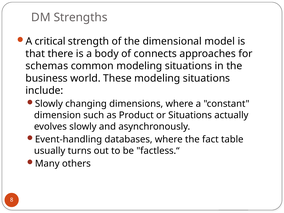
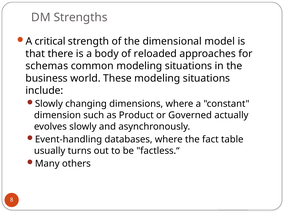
connects: connects -> reloaded (155, 54)
or Situations: Situations -> Governed (190, 115)
